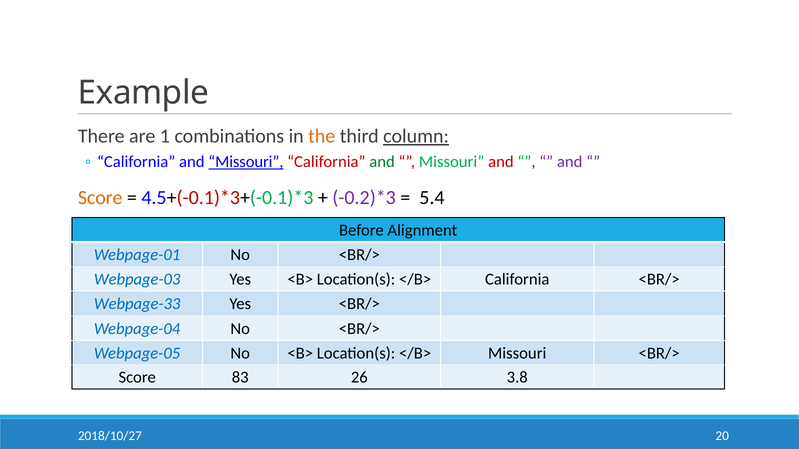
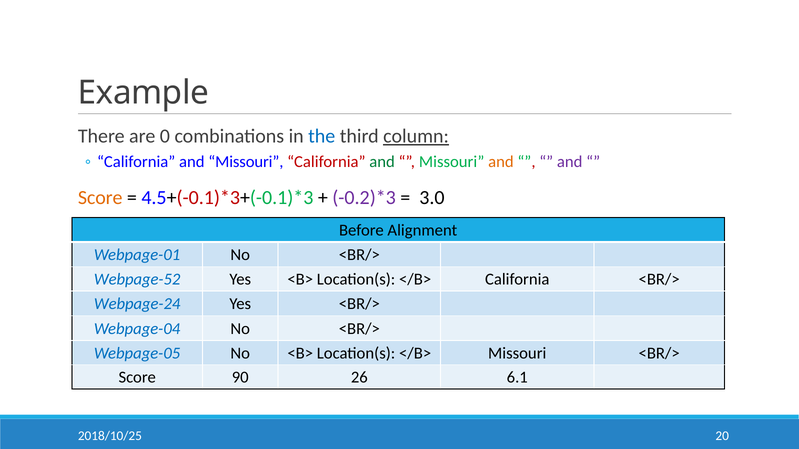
1: 1 -> 0 (165, 136)
the colour: orange -> blue (322, 136)
Missouri underline: present -> none (246, 162)
and colour: red -> orange (501, 162)
5.4: 5.4 -> 3.0 (432, 198)
Webpage-03: Webpage-03 -> Webpage-52 (137, 280)
Webpage-33: Webpage-33 -> Webpage-24 (137, 304)
83: 83 -> 90 (240, 378)
3.8: 3.8 -> 6.1 (517, 378)
2018/10/27: 2018/10/27 -> 2018/10/25 (110, 436)
